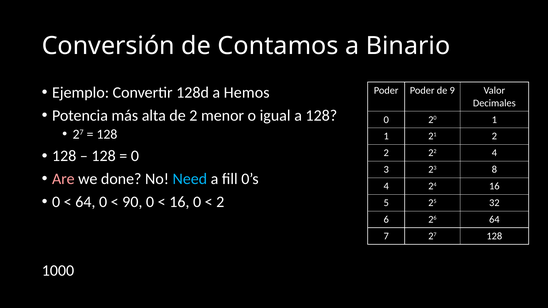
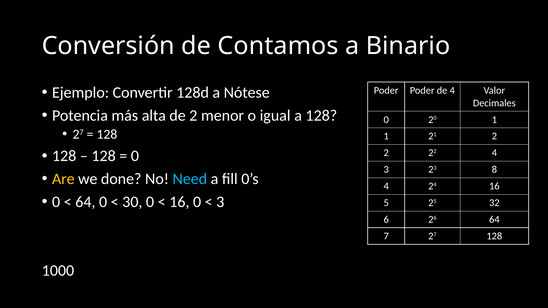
Hemos: Hemos -> Nótese (247, 93)
de 9: 9 -> 4 (452, 91)
Are colour: pink -> yellow (63, 179)
90: 90 -> 30 (132, 202)
2: 2 -> 3 (220, 202)
